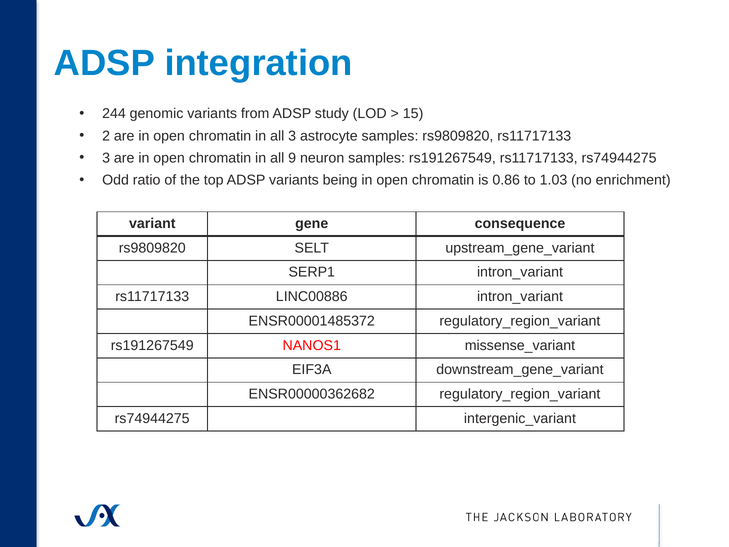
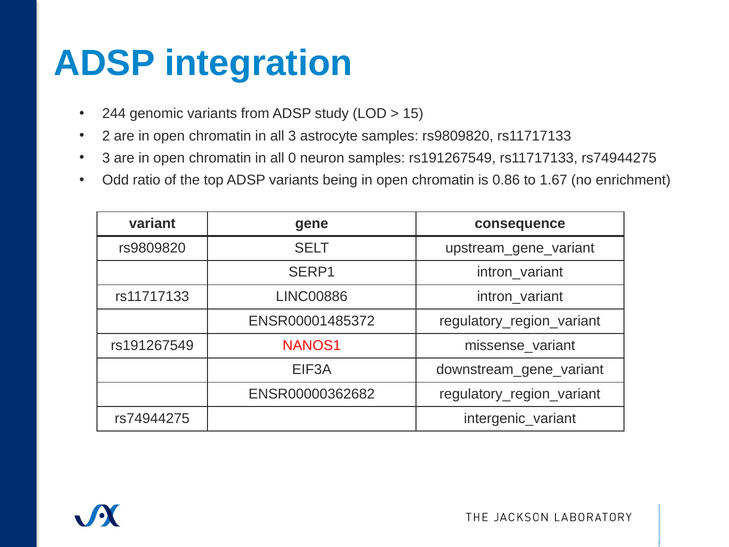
9: 9 -> 0 (292, 158)
1.03: 1.03 -> 1.67 (554, 180)
